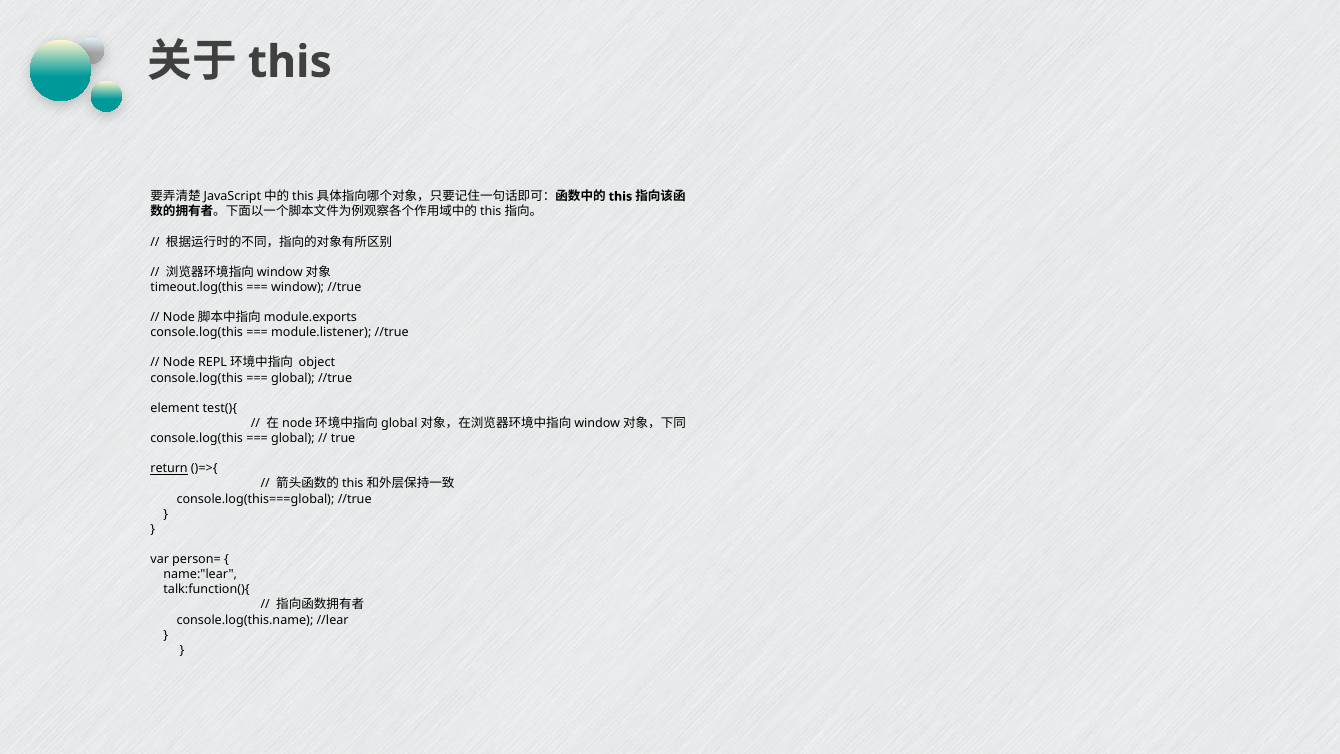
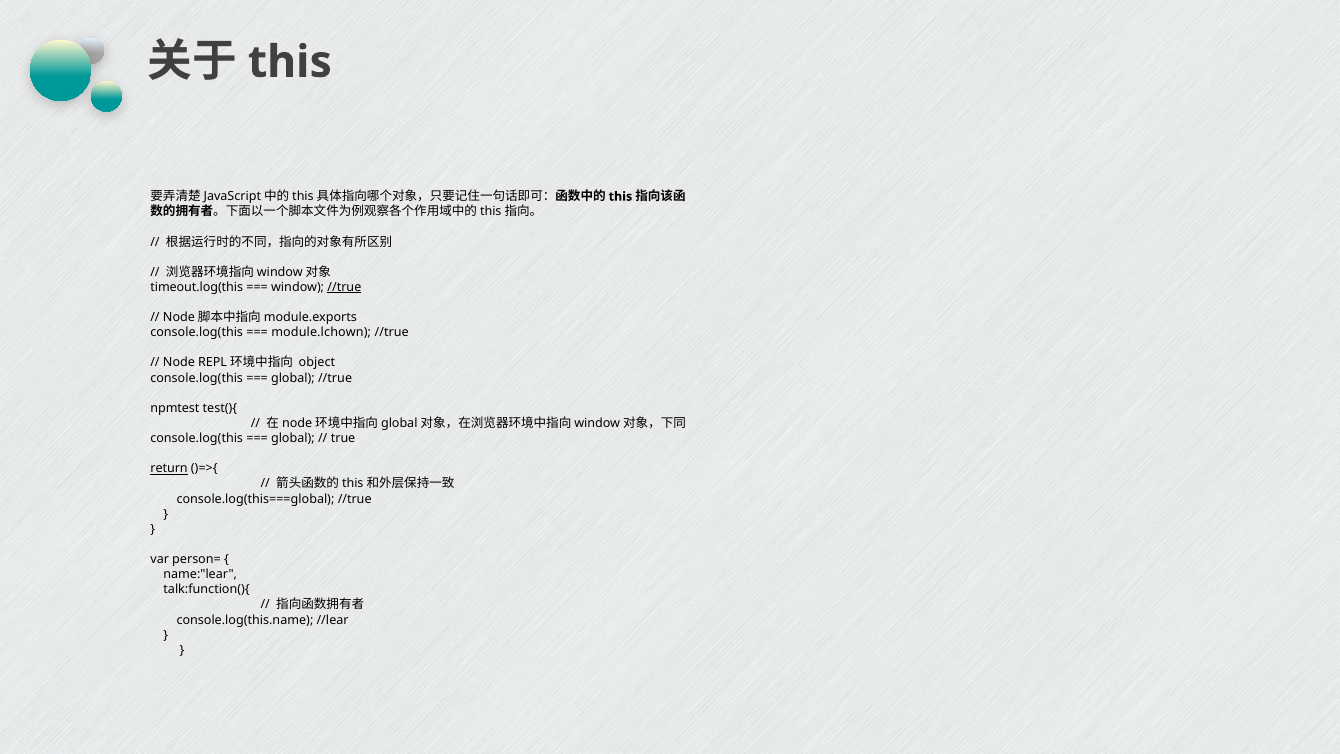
//true underline: none -> present (344, 287)
module.listener: module.listener -> module.lchown (321, 332)
element: element -> npmtest (175, 408)
